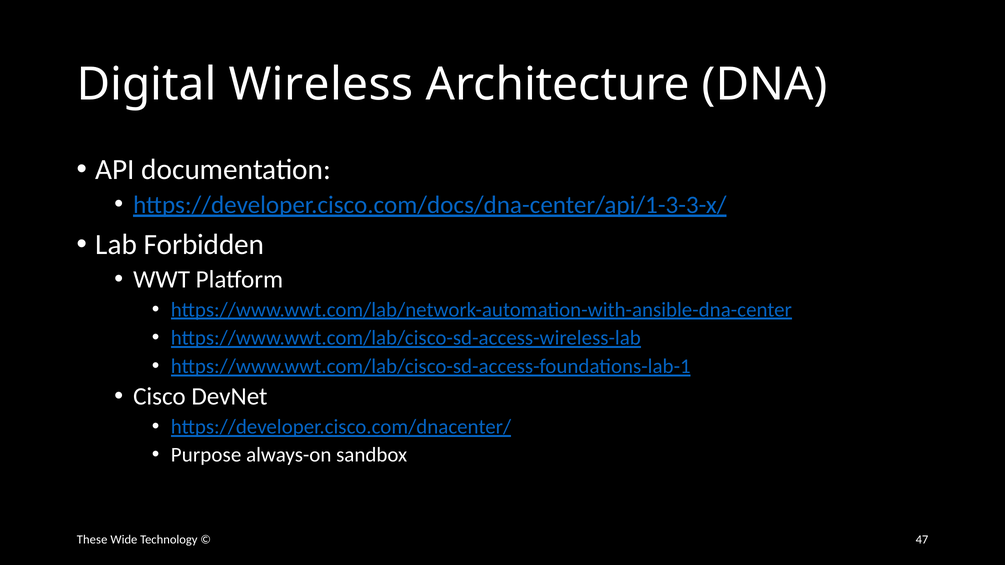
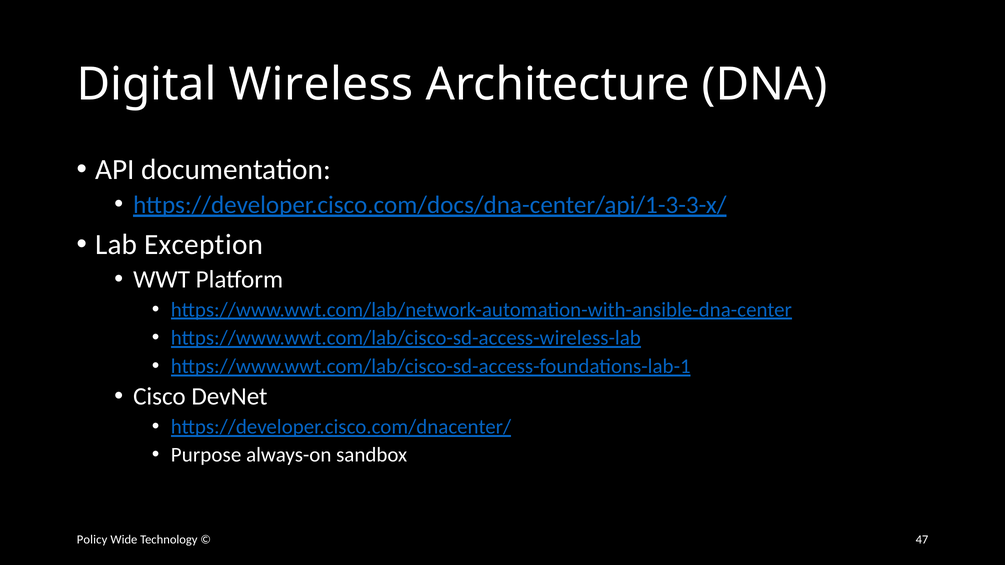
Forbidden: Forbidden -> Exception (204, 245)
These: These -> Policy (92, 540)
